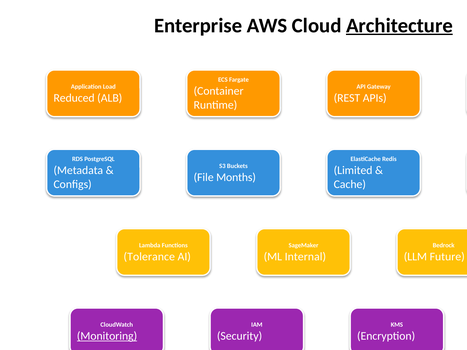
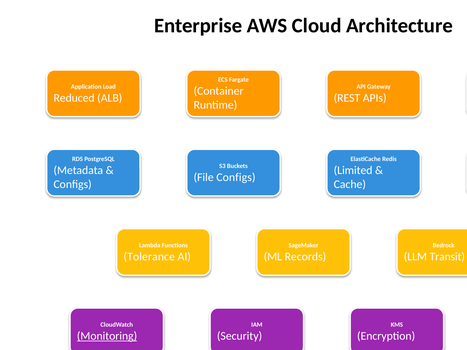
Architecture underline: present -> none (399, 26)
File Months: Months -> Configs (236, 177)
Internal: Internal -> Records (305, 257)
Future: Future -> Transit (447, 257)
